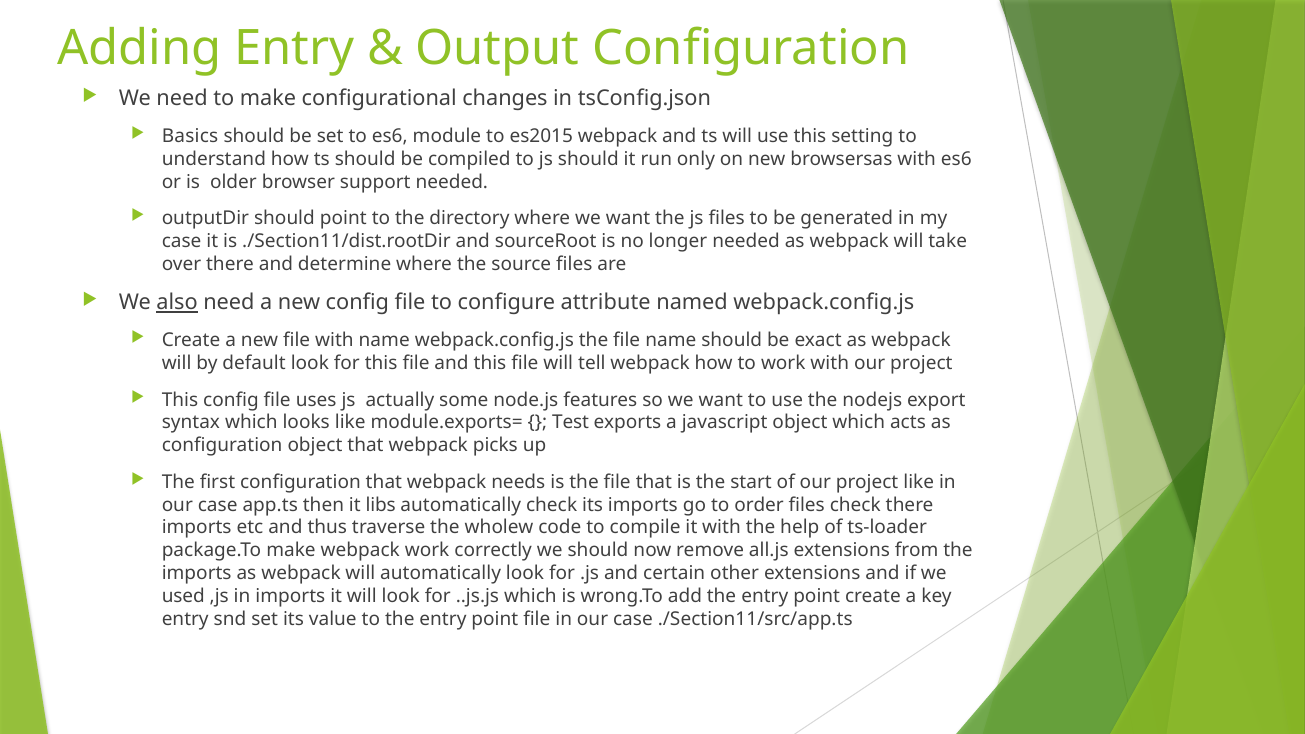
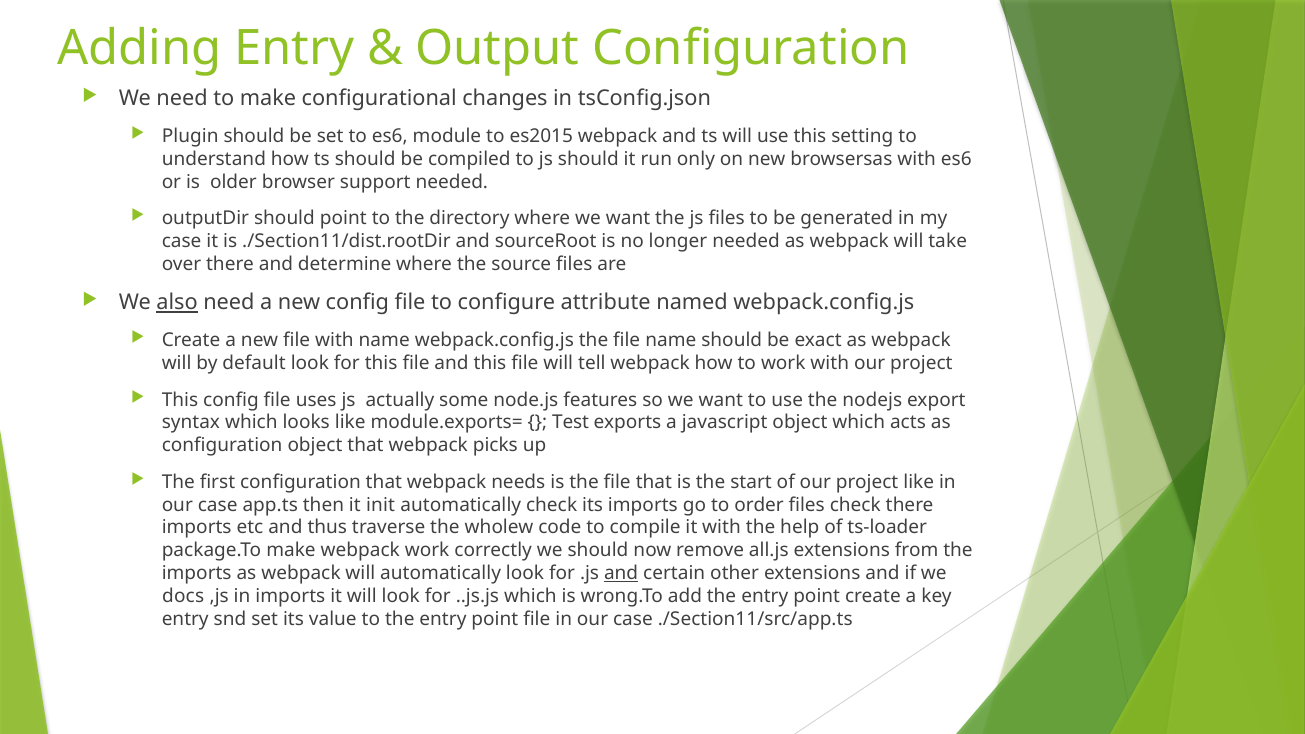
Basics: Basics -> Plugin (190, 137)
libs: libs -> init (381, 505)
and underline: none -> present (621, 573)
used: used -> docs (183, 596)
